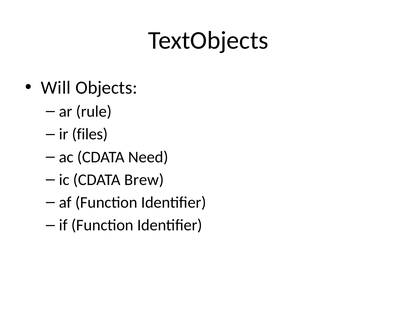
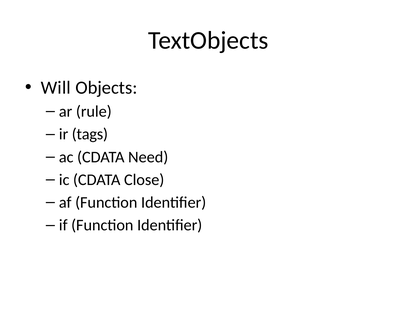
files: files -> tags (90, 134)
Brew: Brew -> Close (144, 180)
